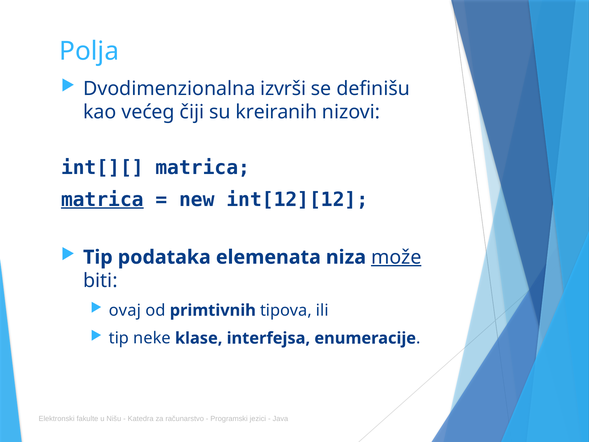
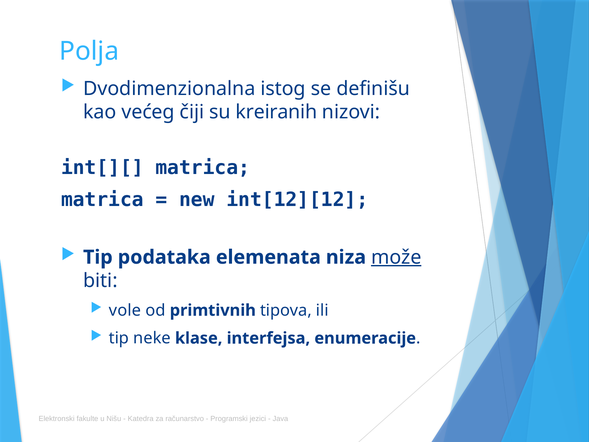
izvrši: izvrši -> istog (283, 89)
matrica underline: present -> none (102, 199)
ovaj: ovaj -> vole (125, 310)
